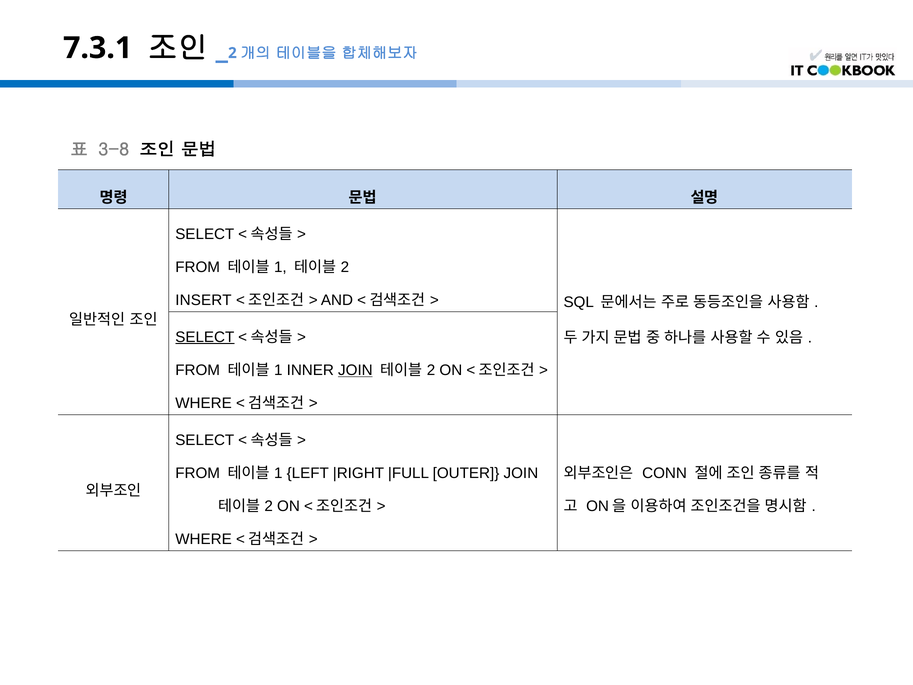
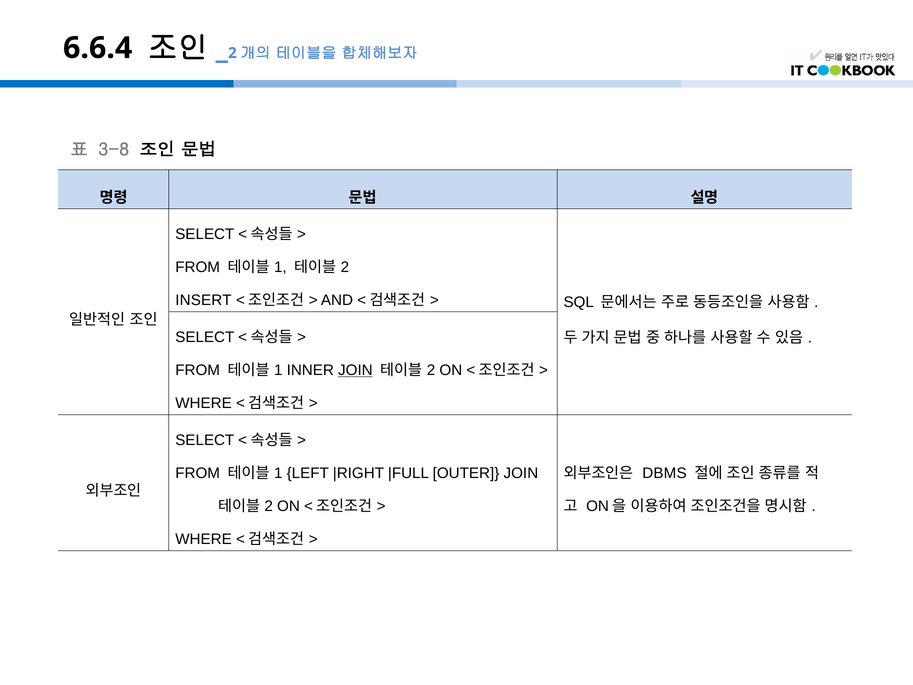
7.3.1: 7.3.1 -> 6.6.4 (98, 48)
SELECT underline: present -> none (205, 337)
CONN: CONN -> DBMS (664, 473)
